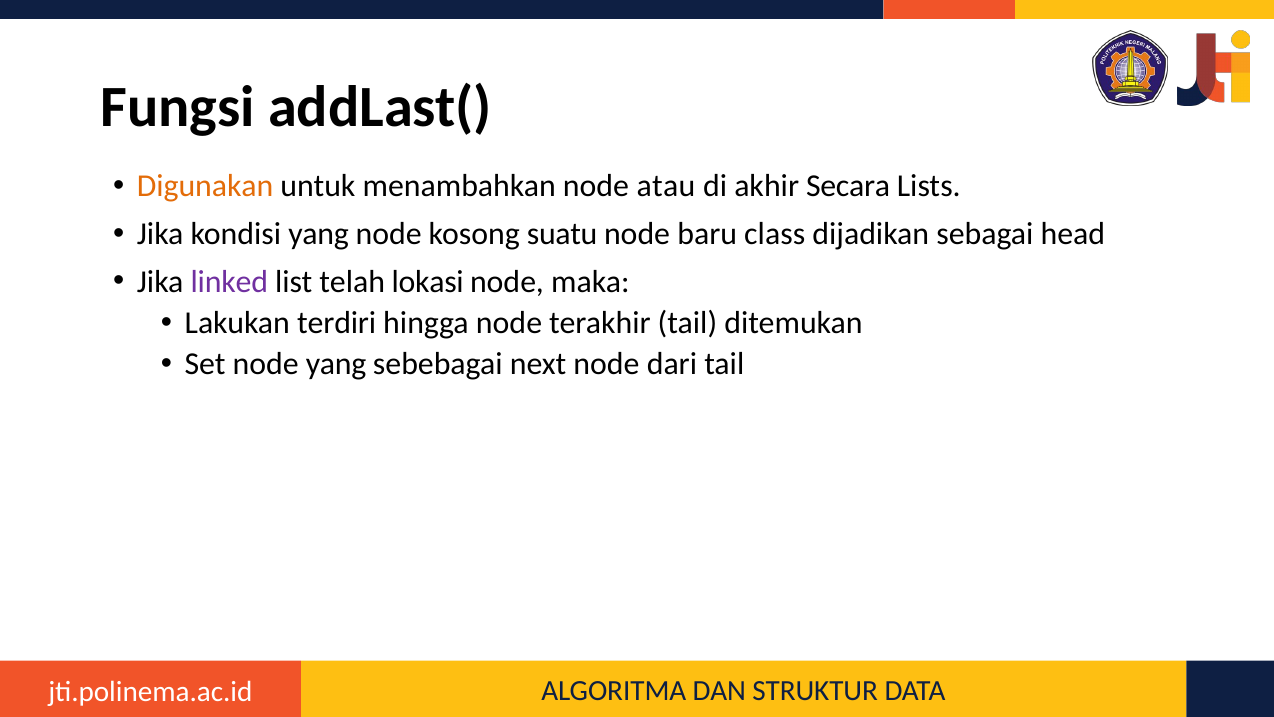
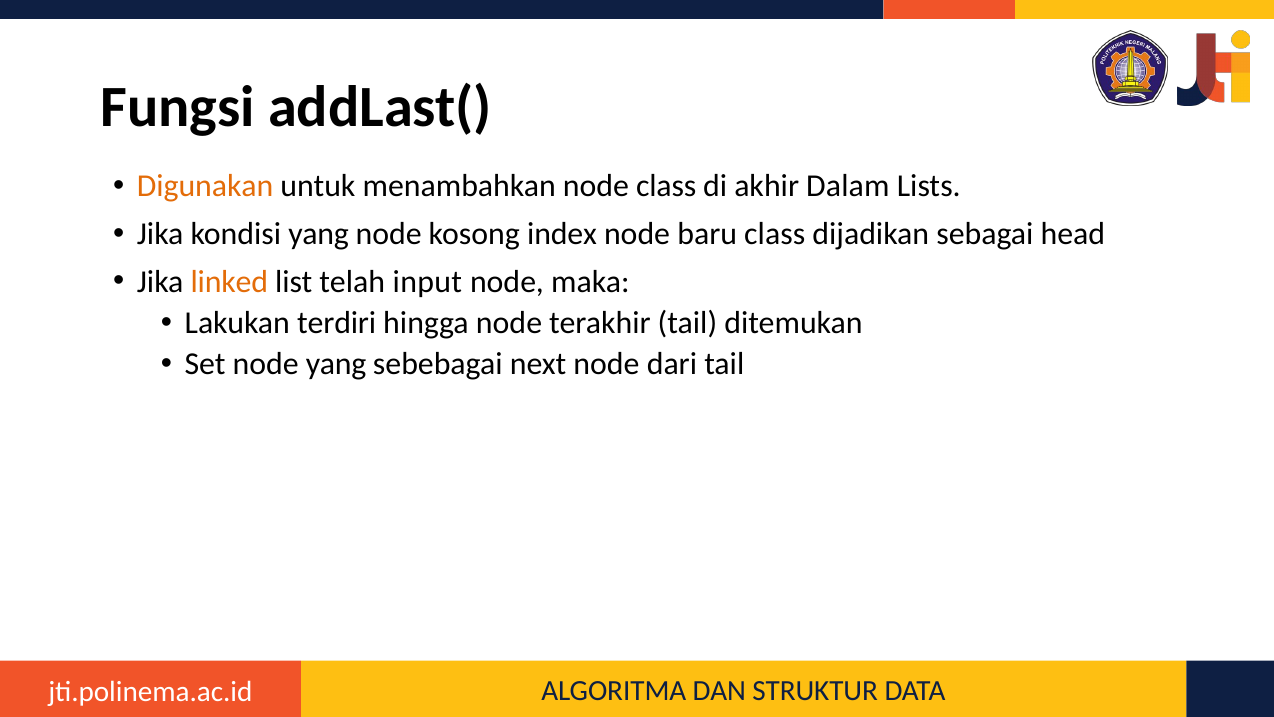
node atau: atau -> class (666, 186)
Secara: Secara -> Dalam (848, 186)
suatu: suatu -> index (562, 234)
linked colour: purple -> orange (229, 282)
lokasi: lokasi -> input (427, 282)
